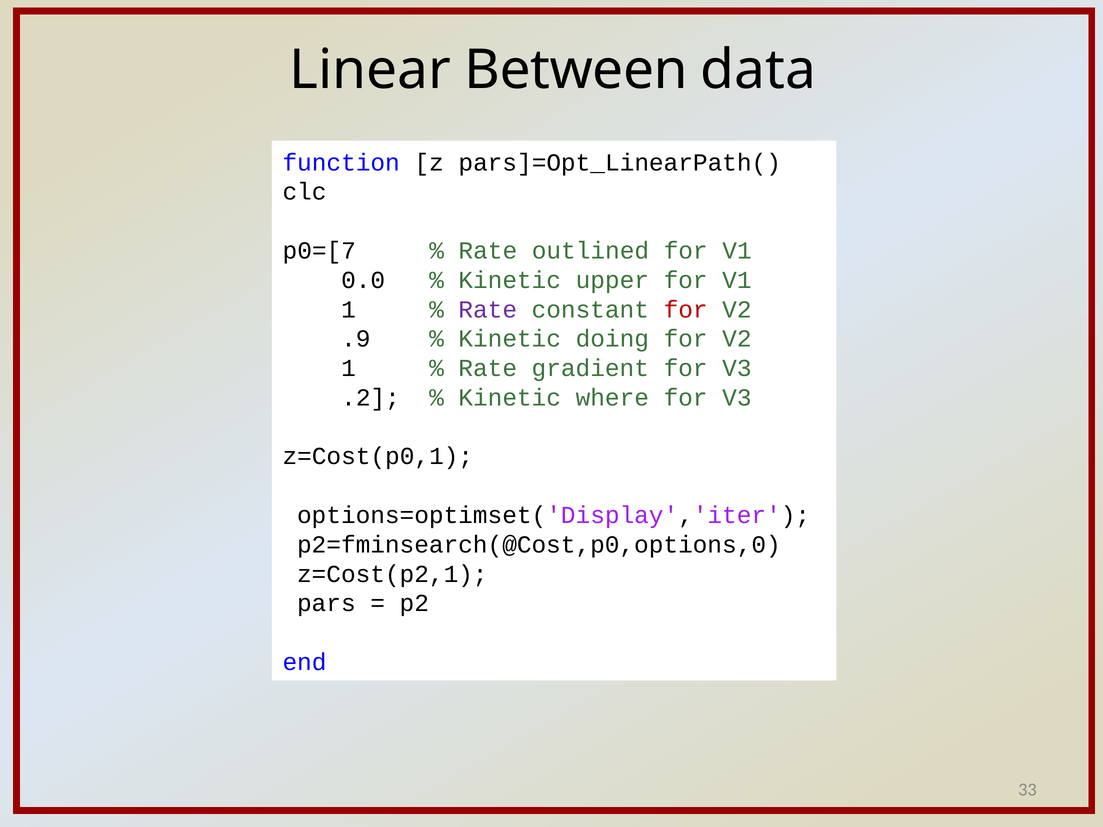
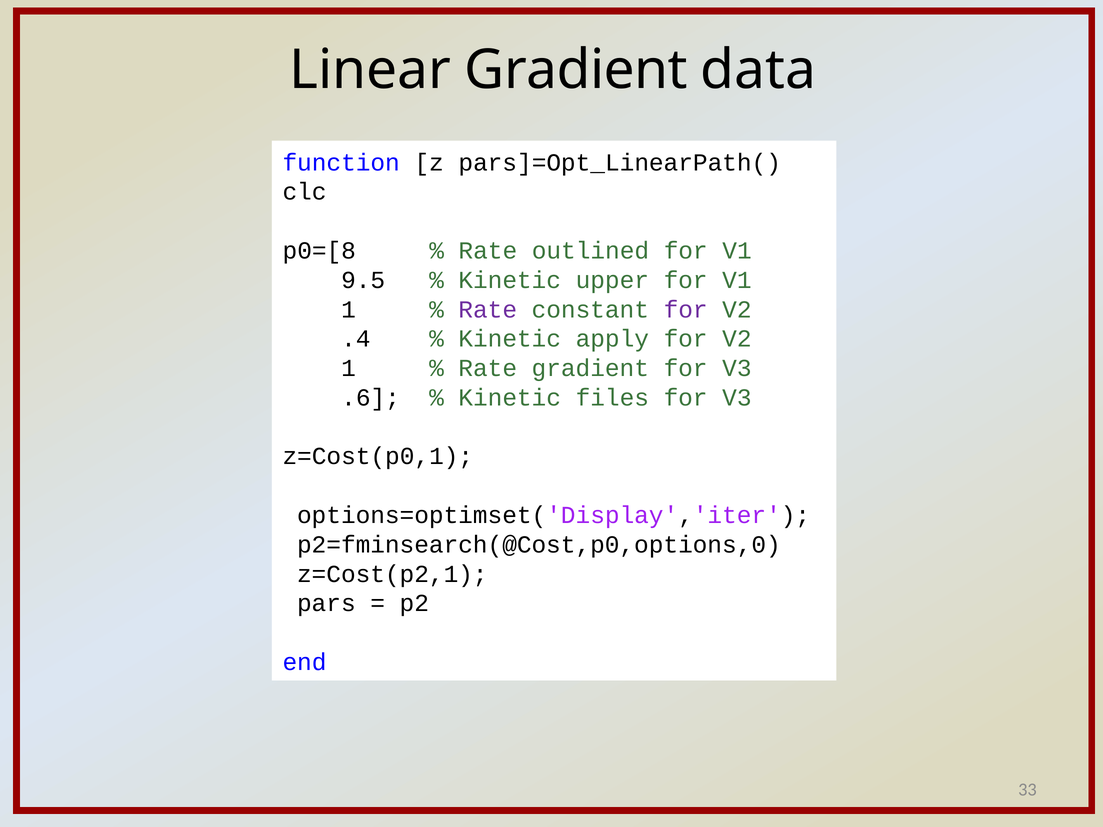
Linear Between: Between -> Gradient (576, 70)
p0=[7: p0=[7 -> p0=[8 (319, 251)
0.0: 0.0 -> 9.5 (363, 280)
for colour: red -> purple (686, 310)
.9: .9 -> .4 (356, 339)
doing: doing -> apply (612, 339)
.2: .2 -> .6 (371, 398)
where: where -> files (612, 398)
